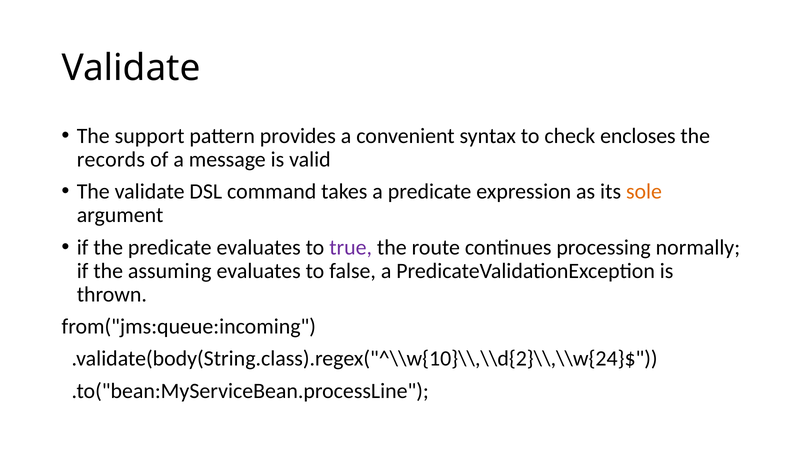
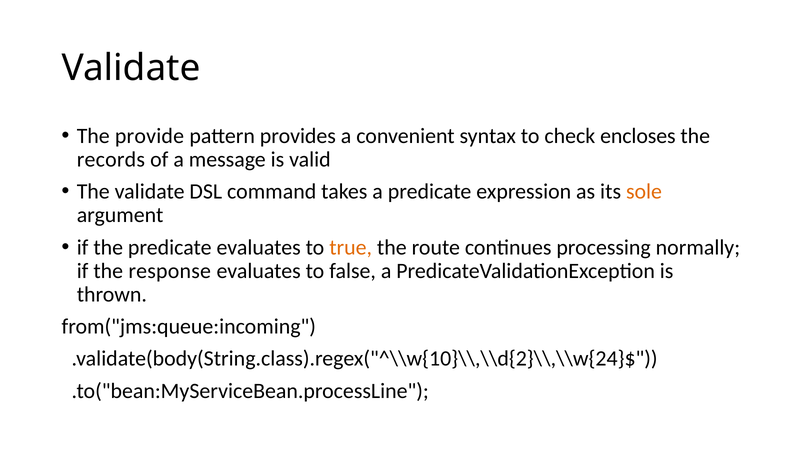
support: support -> provide (149, 136)
true colour: purple -> orange (351, 247)
assuming: assuming -> response (170, 271)
